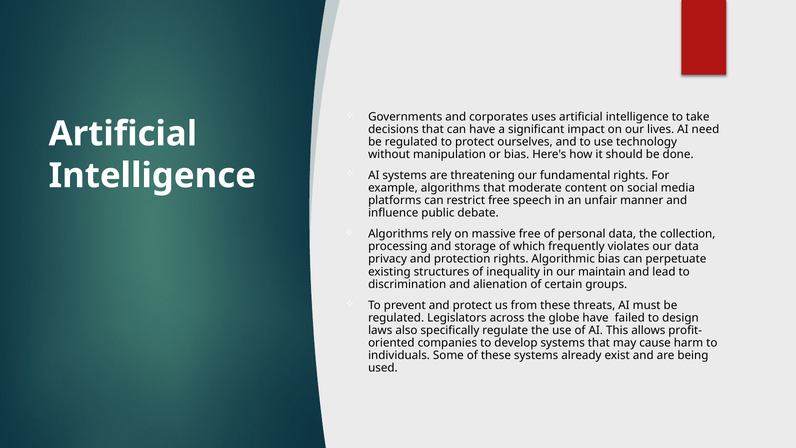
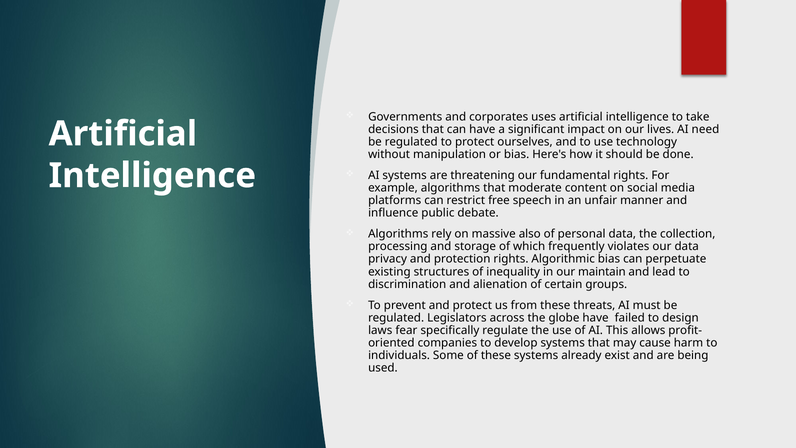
massive free: free -> also (530, 234)
also: also -> fear (406, 330)
